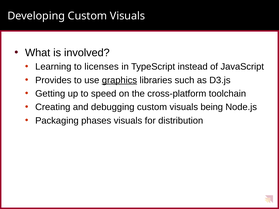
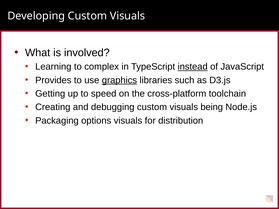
licenses: licenses -> complex (102, 67)
instead underline: none -> present (193, 67)
phases: phases -> options (96, 121)
